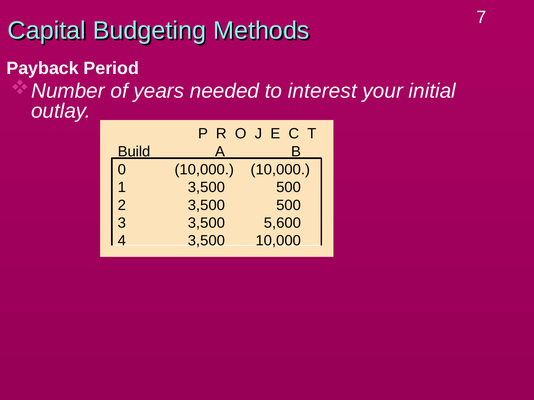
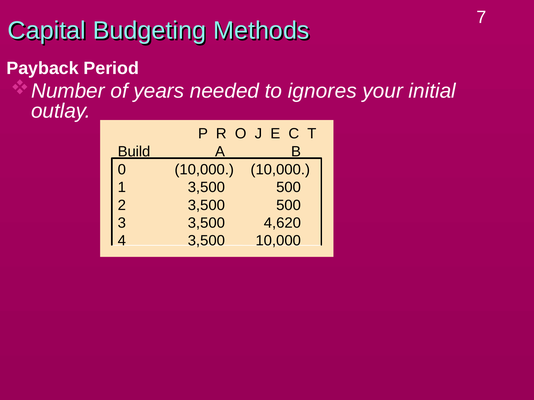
interest: interest -> ignores (322, 91)
5,600: 5,600 -> 4,620 (282, 223)
